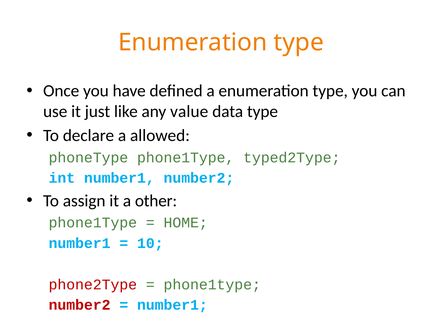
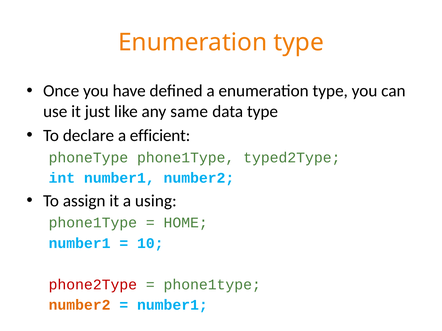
value: value -> same (189, 112)
allowed: allowed -> efficient (160, 136)
other: other -> using (156, 201)
number2 colour: red -> orange (80, 306)
